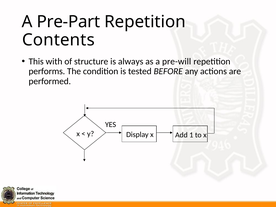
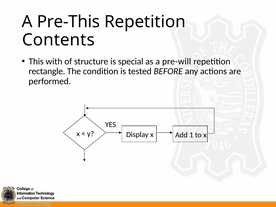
Pre-Part: Pre-Part -> Pre-This (68, 22)
always: always -> special (131, 61)
performs: performs -> rectangle (47, 71)
